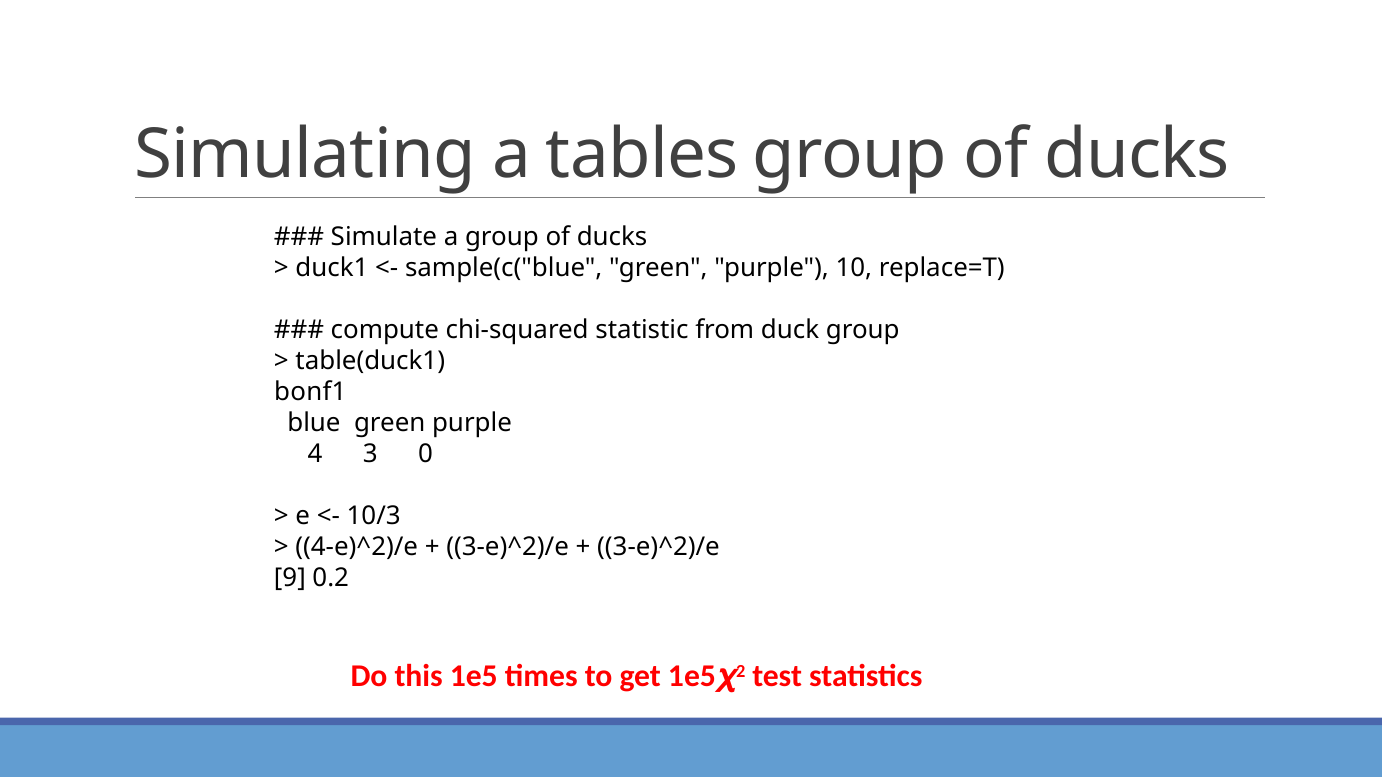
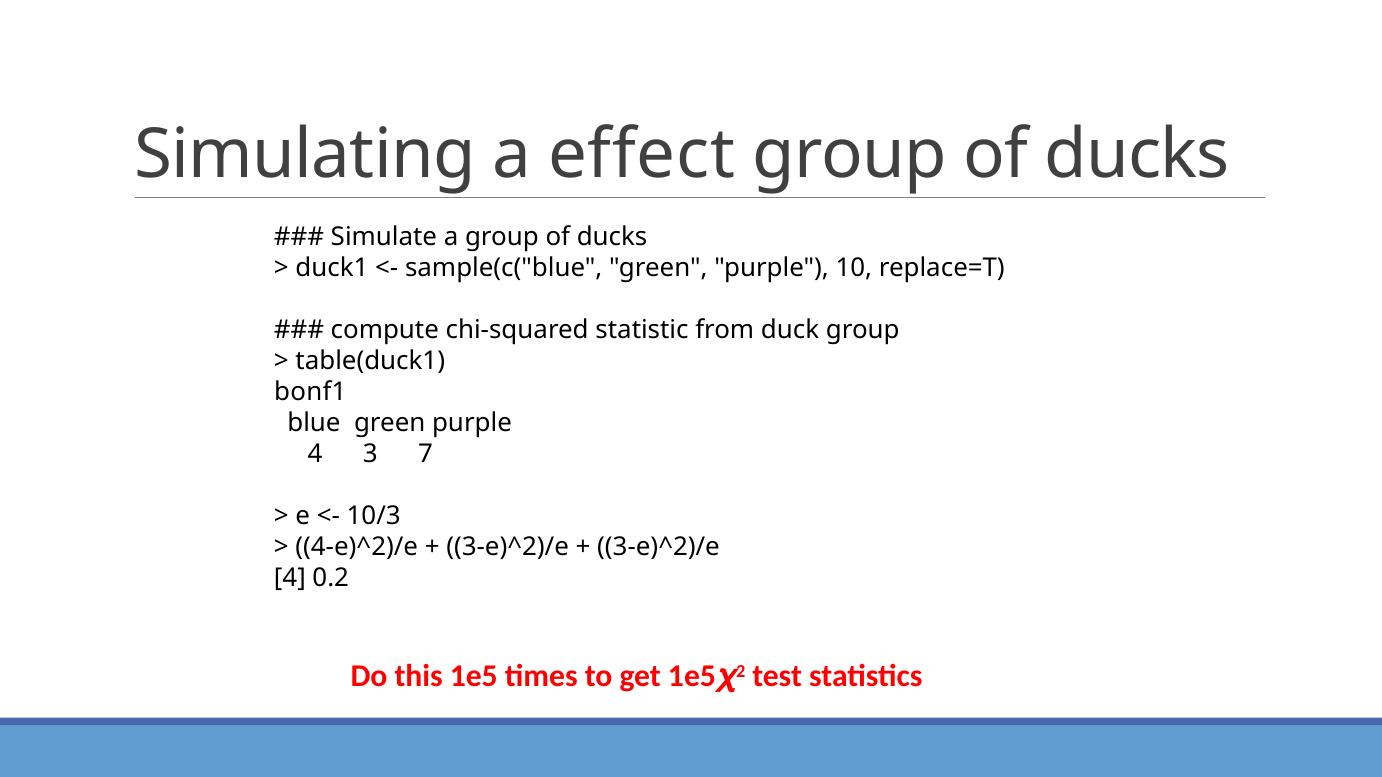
tables: tables -> effect (642, 155)
0: 0 -> 7 (426, 454)
9: 9 -> 4 (290, 579)
